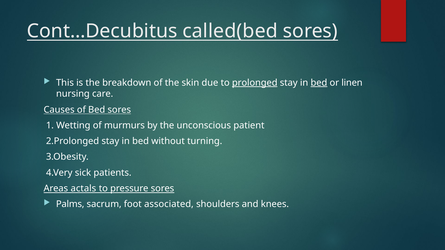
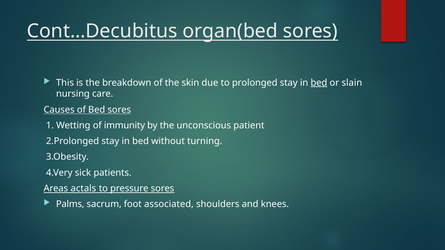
called(bed: called(bed -> organ(bed (230, 31)
prolonged underline: present -> none (255, 83)
linen: linen -> slain (352, 83)
murmurs: murmurs -> immunity (124, 126)
